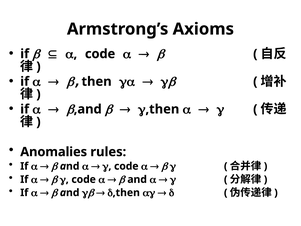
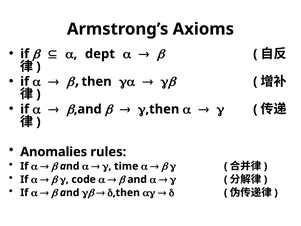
code: code -> dept (100, 54)
code: code -> time (126, 166)
